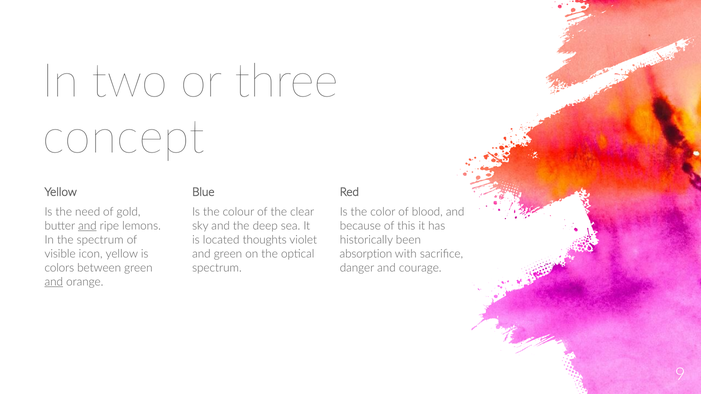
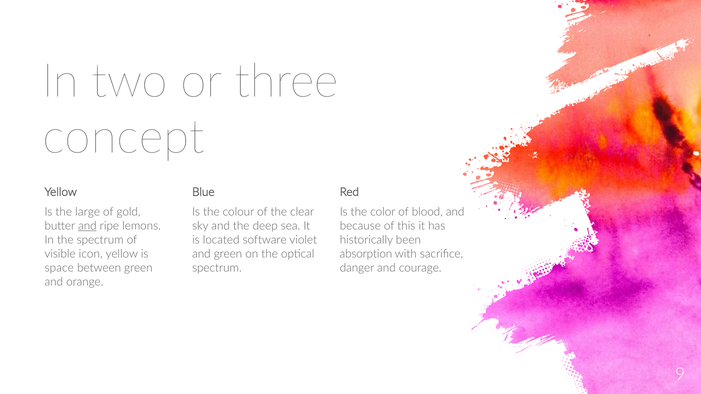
need: need -> large (88, 212)
thoughts: thoughts -> software (265, 240)
colors: colors -> space (59, 268)
and underline: present -> none (54, 282)
